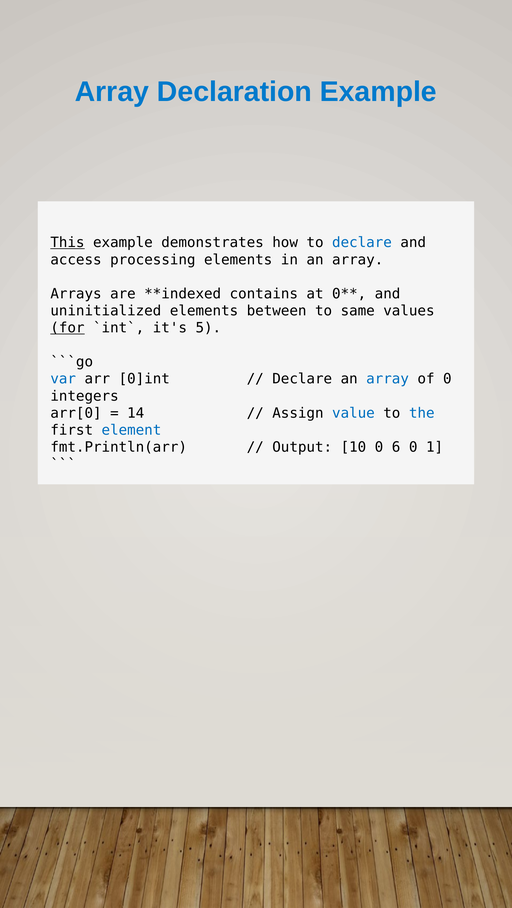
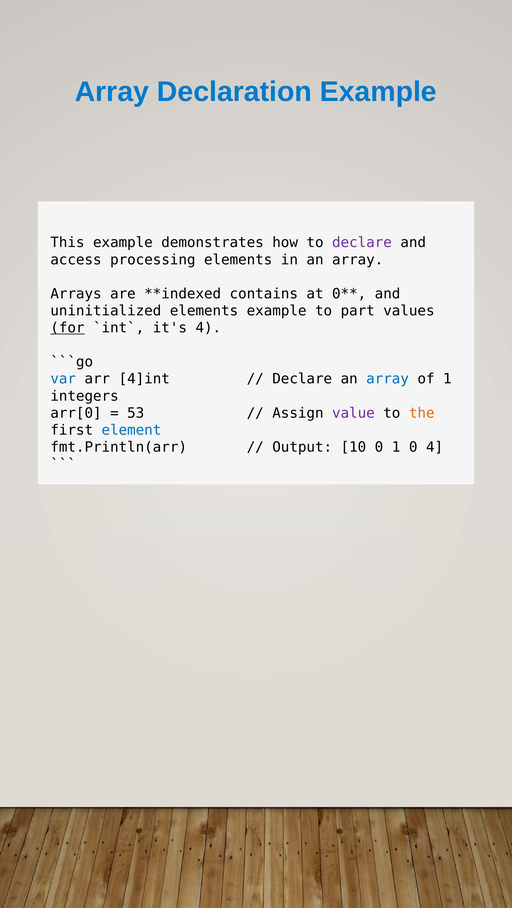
This underline: present -> none (67, 243)
declare colour: blue -> purple (362, 243)
elements between: between -> example (277, 311)
same: same -> part (358, 311)
it's 5: 5 -> 4 (208, 328)
0]int: 0]int -> 4]int (144, 379)
of 0: 0 -> 1 (447, 379)
14: 14 -> 53 (136, 413)
value colour: blue -> purple (353, 413)
the colour: blue -> orange (422, 413)
0 6: 6 -> 1 (396, 448)
0 1: 1 -> 4 (435, 448)
